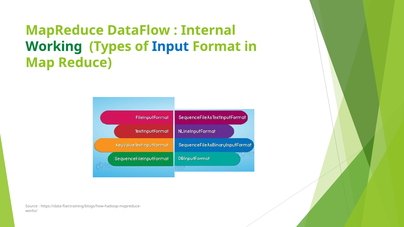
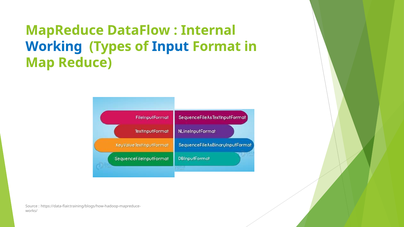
Working colour: green -> blue (54, 47)
